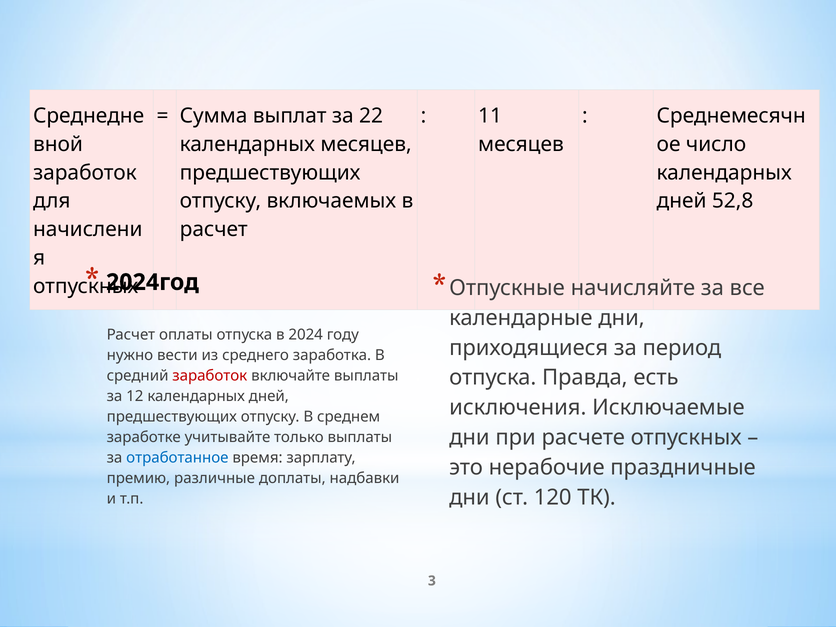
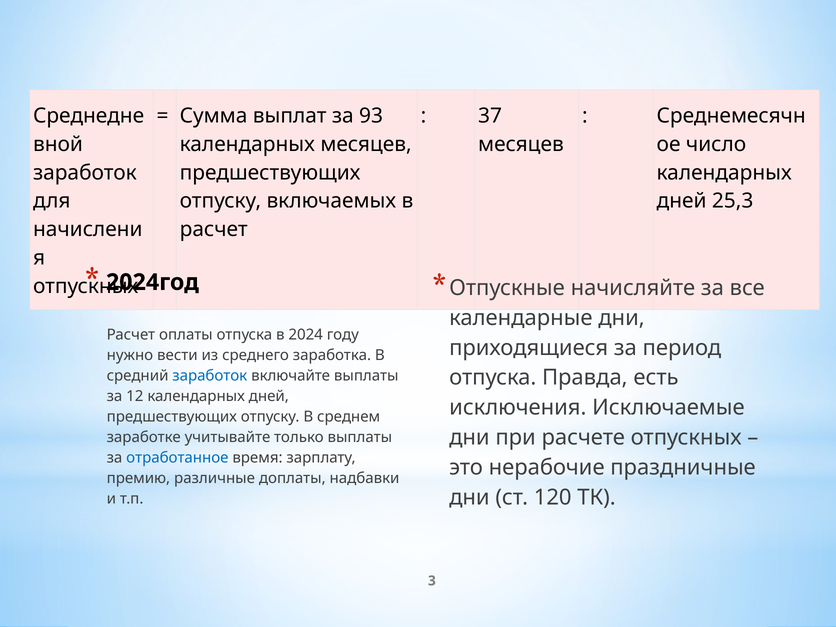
22: 22 -> 93 (371, 116)
11: 11 -> 37 (490, 116)
52,8: 52,8 -> 25,3 (733, 201)
заработок colour: red -> blue (210, 376)
